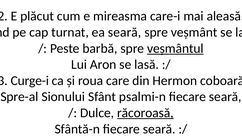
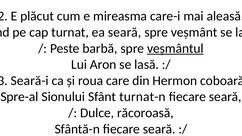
Curge-i: Curge-i -> Seară-i (30, 81)
psalmi-n: psalmi-n -> turnat-n (142, 97)
răcoroasă underline: present -> none (145, 113)
